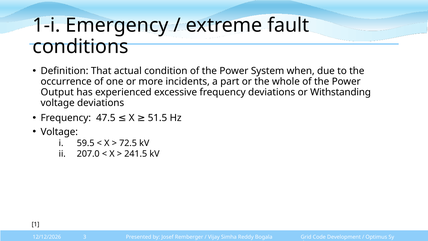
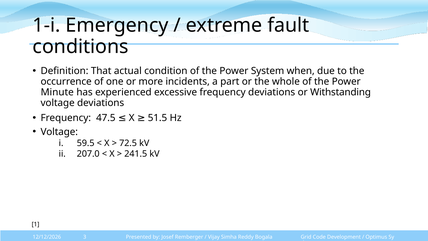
Output: Output -> Minute (57, 92)
